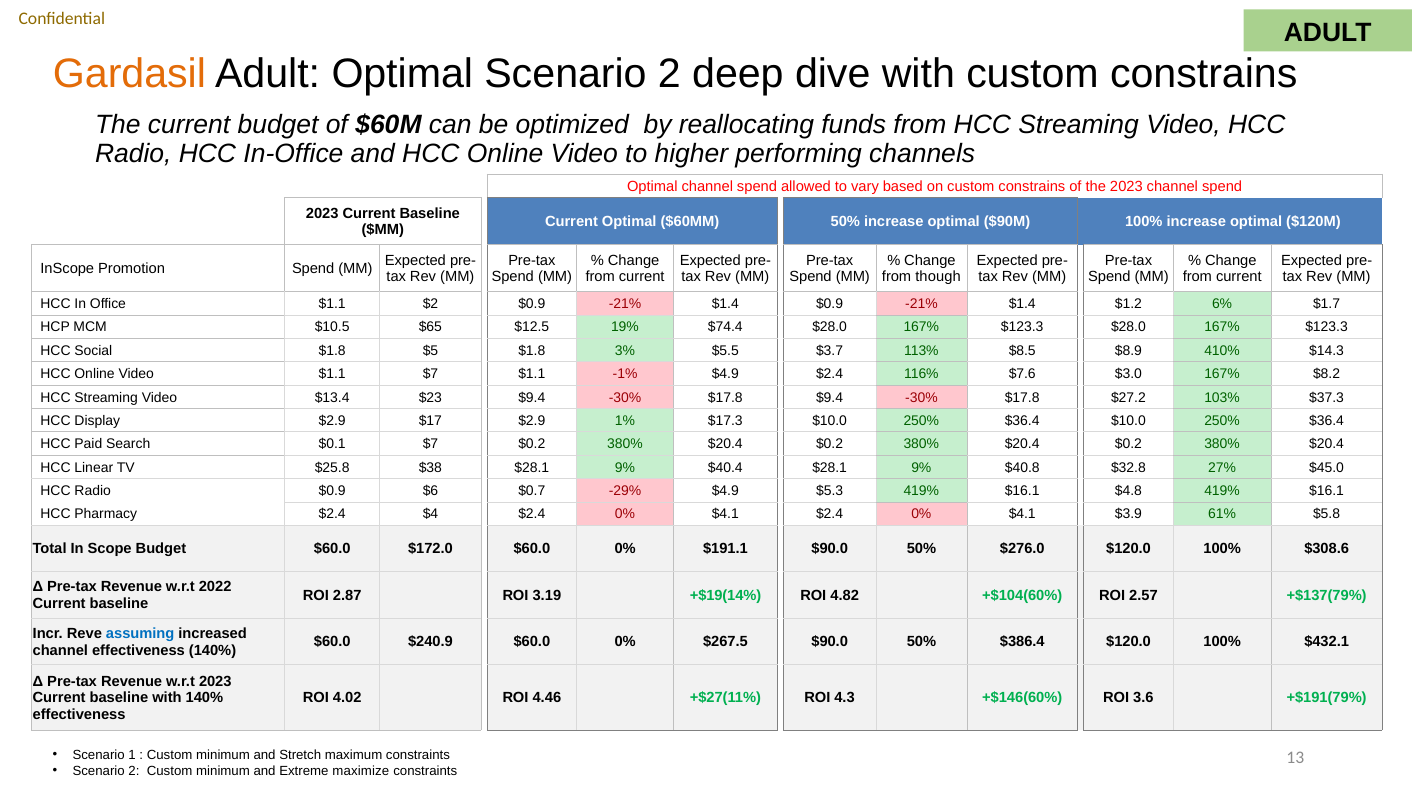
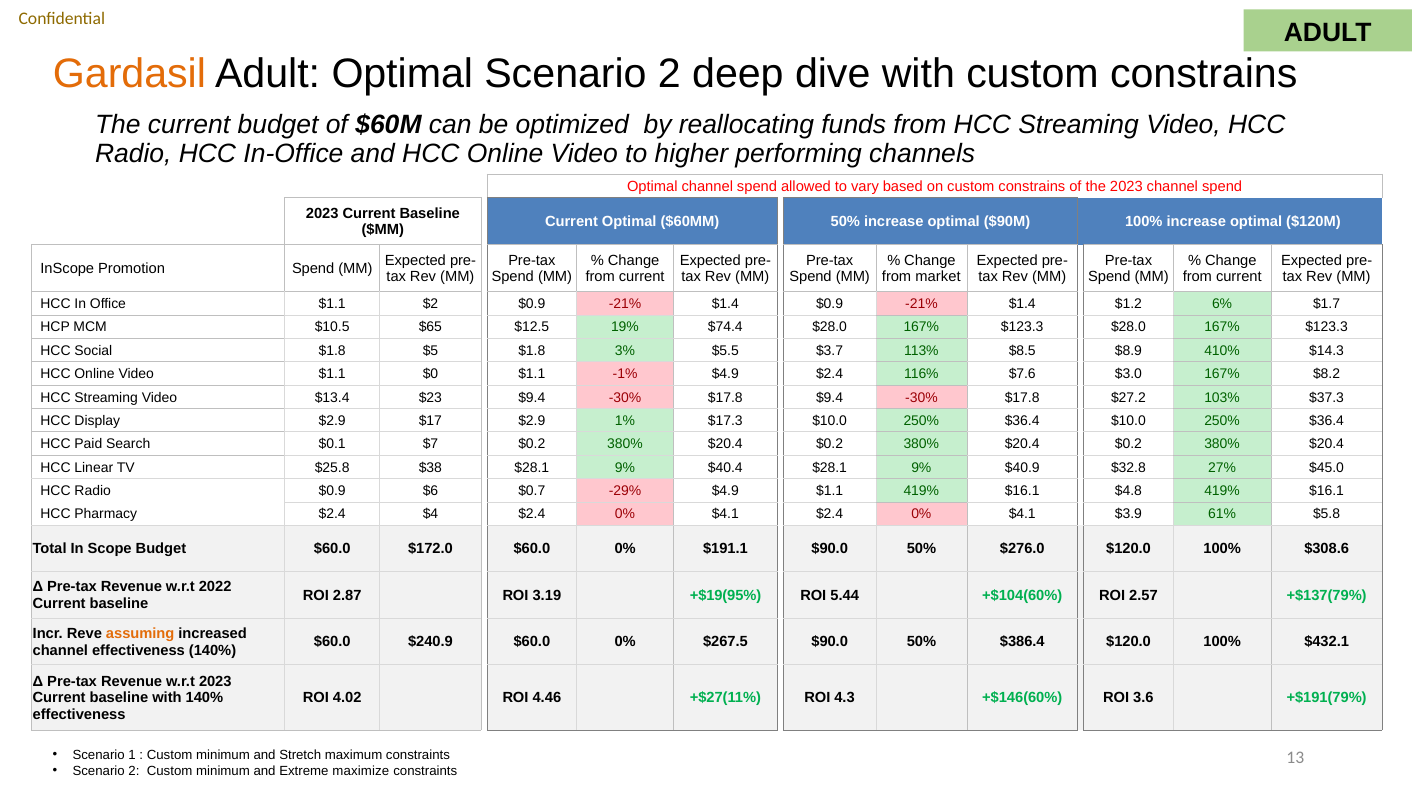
though: though -> market (938, 277)
$1.1 $7: $7 -> $0 (430, 374)
$40.8: $40.8 -> $40.9 (1022, 468)
$4.9 $5.3: $5.3 -> $1.1 (830, 491)
+$19(14%: +$19(14% -> +$19(95% (726, 595)
4.82: 4.82 -> 5.44 (845, 595)
assuming colour: blue -> orange (140, 634)
